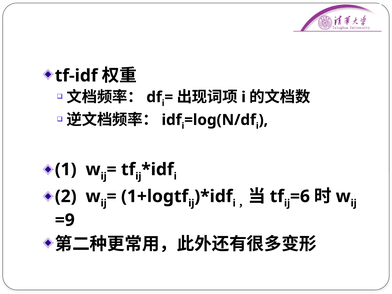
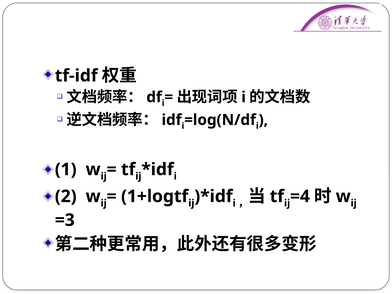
=6: =6 -> =4 (300, 196)
=9: =9 -> =3 (65, 220)
